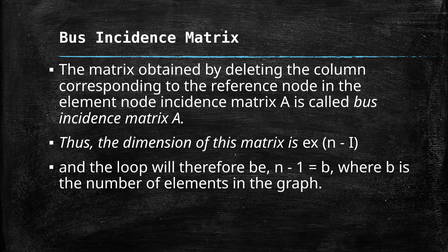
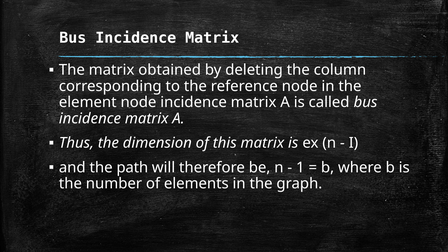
loop: loop -> path (132, 168)
